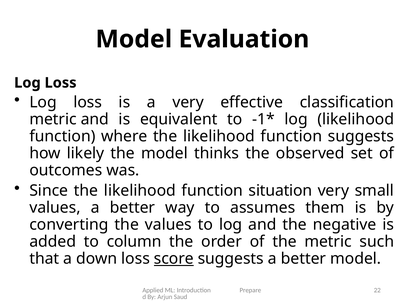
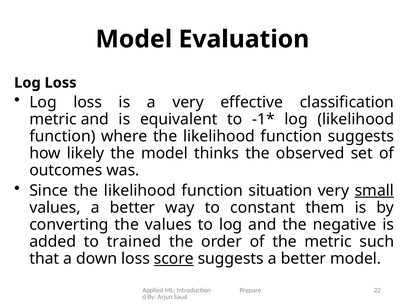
small underline: none -> present (374, 190)
assumes: assumes -> constant (263, 207)
column: column -> trained (134, 241)
